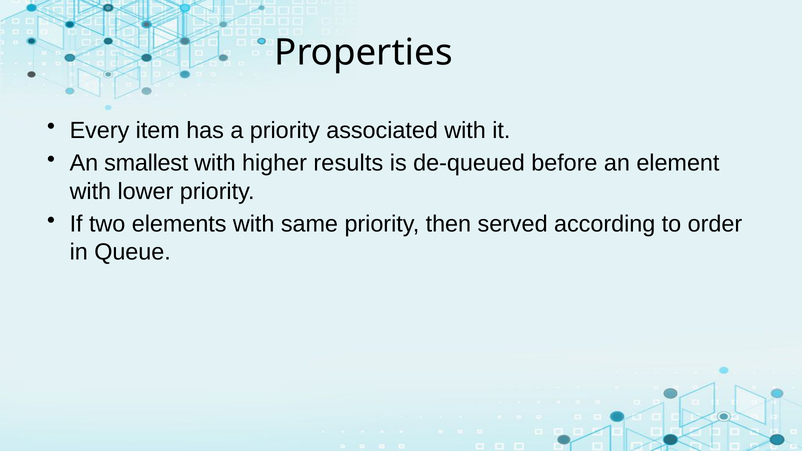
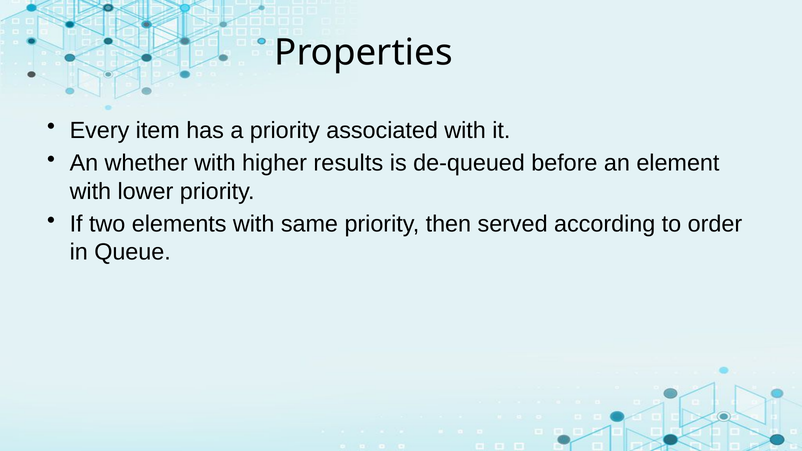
smallest: smallest -> whether (146, 163)
